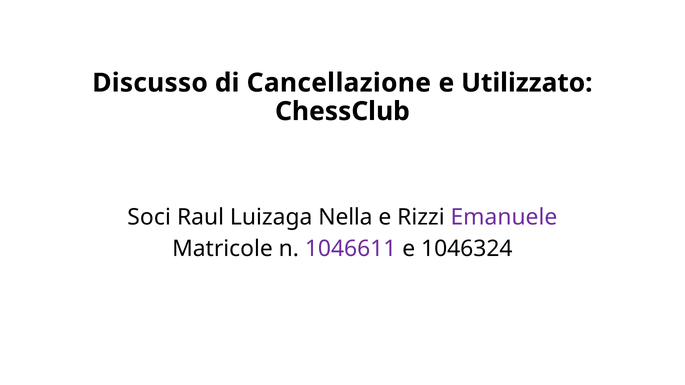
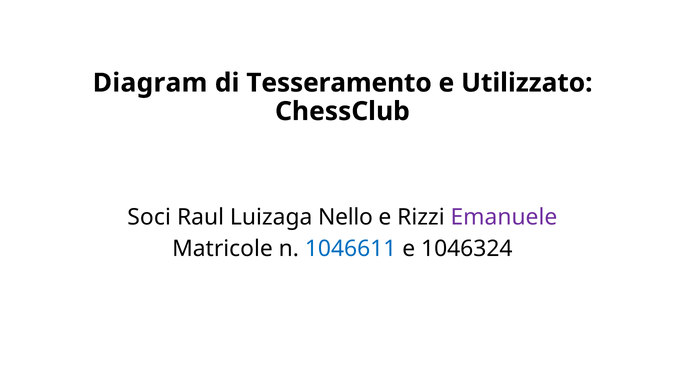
Discusso: Discusso -> Diagram (150, 83)
Cancellazione: Cancellazione -> Tesseramento (339, 83)
Nella: Nella -> Nello (345, 217)
1046611 colour: purple -> blue (351, 249)
